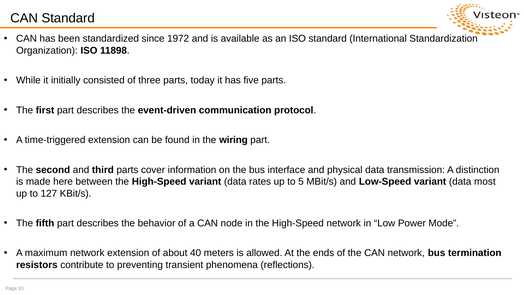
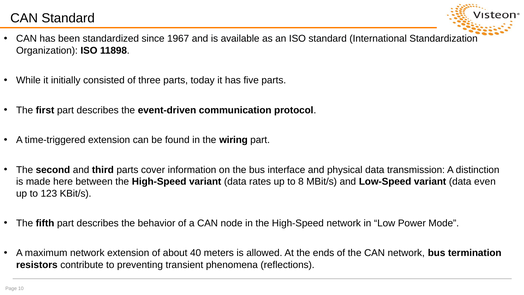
1972: 1972 -> 1967 (178, 39)
5: 5 -> 8 (301, 181)
most: most -> even (485, 181)
127: 127 -> 123 (49, 193)
